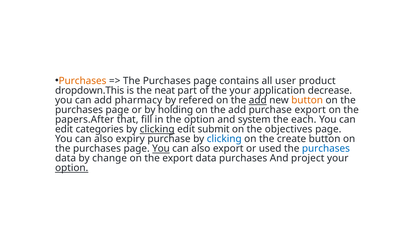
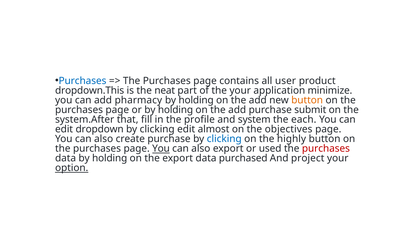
Purchases colour: orange -> blue (83, 81)
decrease: decrease -> minimize (330, 91)
refered: refered -> holding (196, 100)
add underline: present -> none (258, 100)
purchase export: export -> submit (310, 110)
papers.After: papers.After -> system.After (85, 120)
the option: option -> profile (199, 120)
categories: categories -> dropdown (100, 129)
clicking underline: present -> none (157, 129)
submit: submit -> almost (214, 129)
expiry: expiry -> create (130, 139)
create: create -> highly (292, 139)
purchases colour: blue -> red (326, 149)
data by change: change -> holding (110, 158)
data purchases: purchases -> purchased (243, 158)
